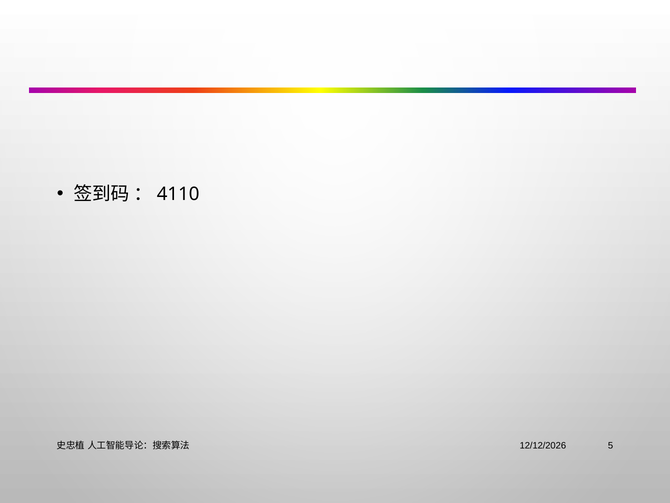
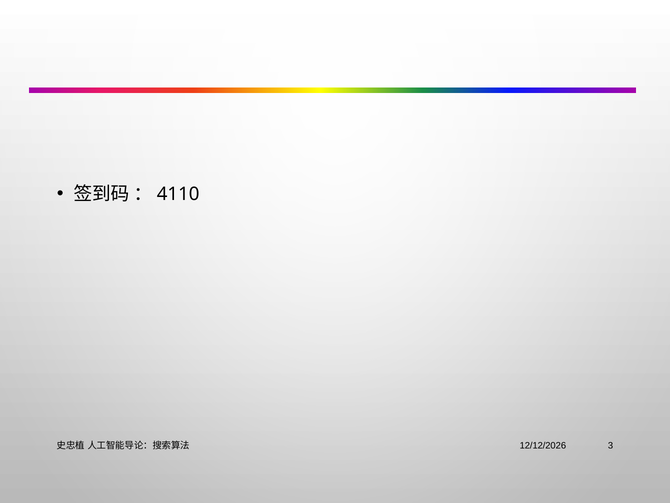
5: 5 -> 3 (611, 445)
